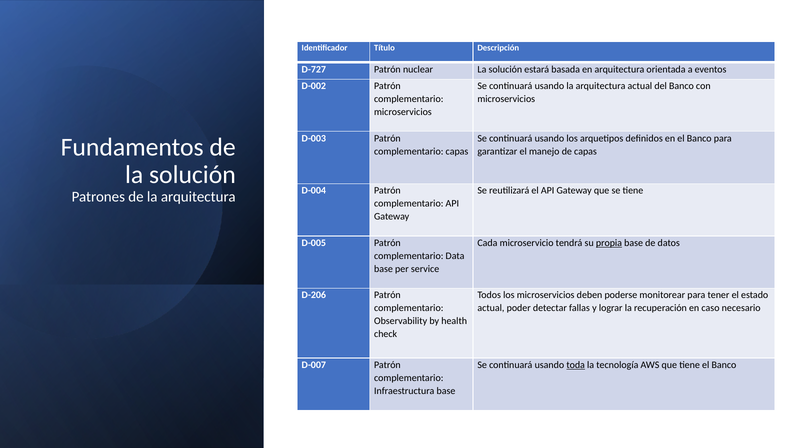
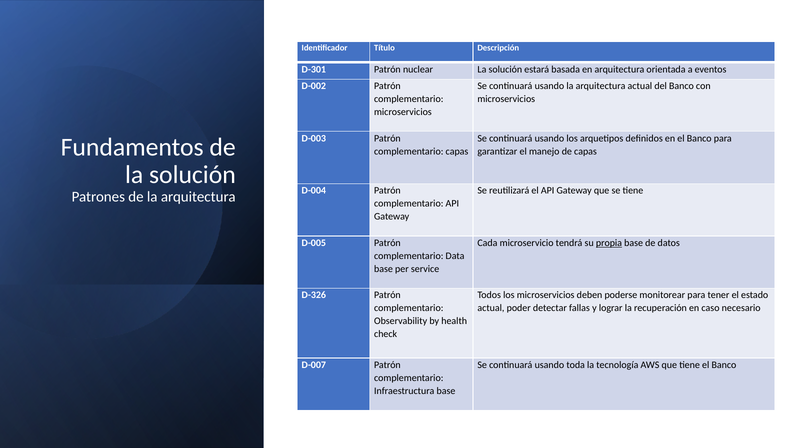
D-727: D-727 -> D-301 (314, 69)
D-206: D-206 -> D-326 (314, 295)
toda underline: present -> none (576, 365)
